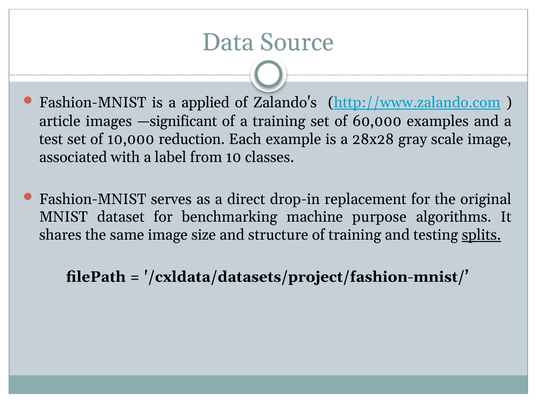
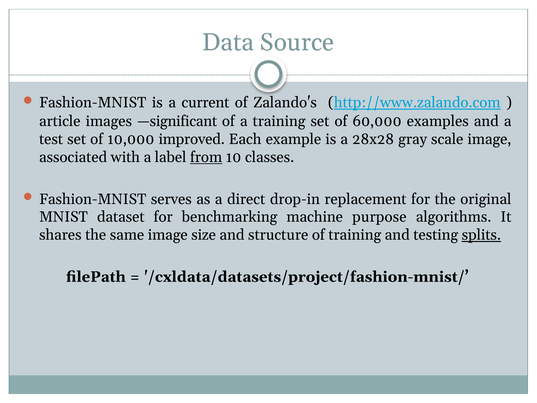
applied: applied -> current (205, 102)
reduction: reduction -> improved (192, 139)
from underline: none -> present (206, 157)
